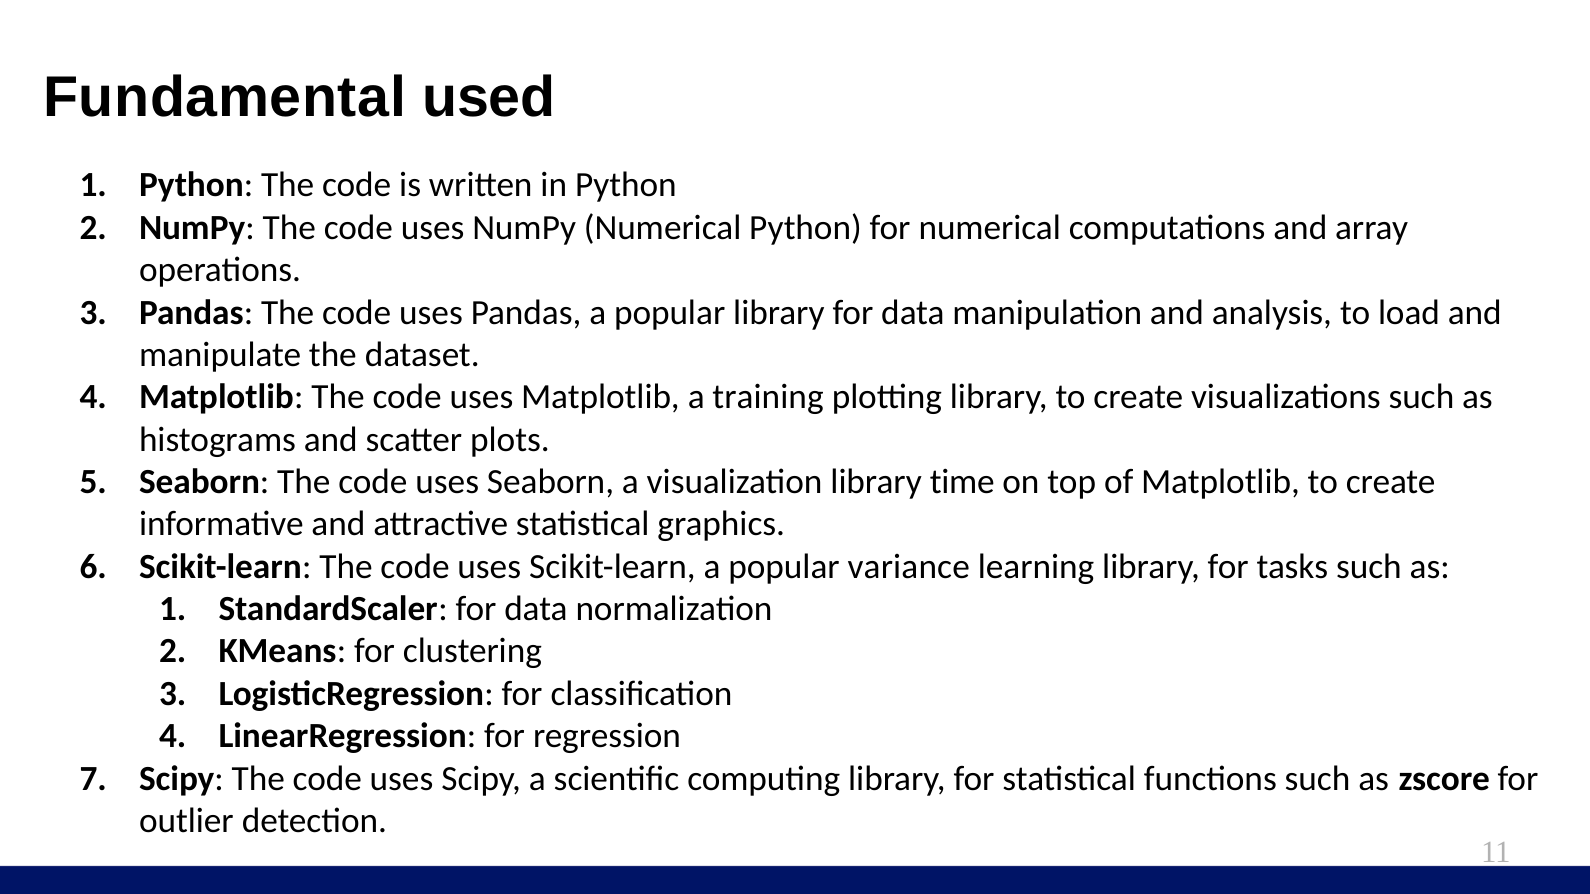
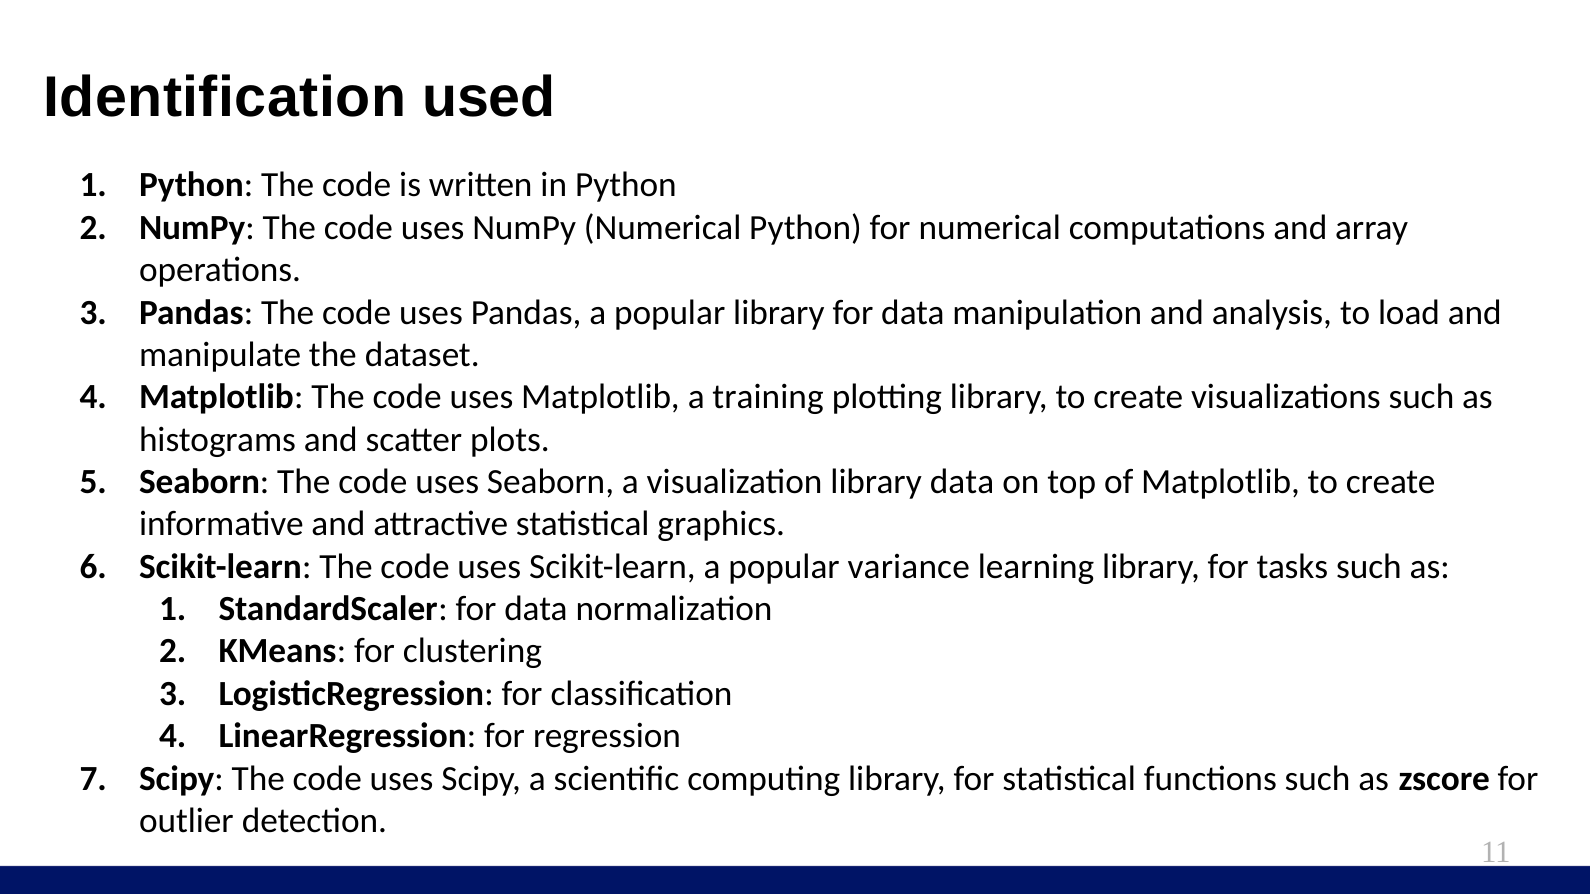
Fundamental: Fundamental -> Identification (225, 98)
library time: time -> data (962, 482)
